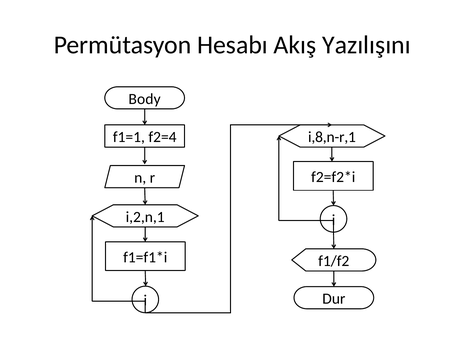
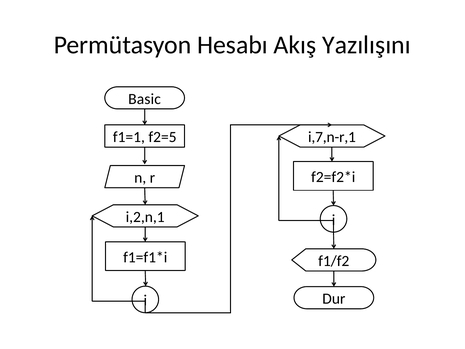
Body: Body -> Basic (145, 99)
f2=4: f2=4 -> f2=5 (163, 137)
i,8,n-r,1: i,8,n-r,1 -> i,7,n-r,1 (332, 137)
